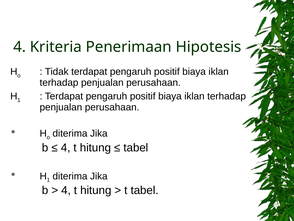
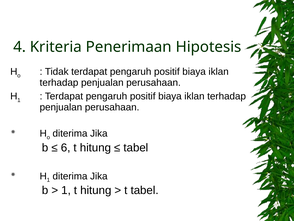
4: 4 -> 6 (66, 147)
4: 4 -> 1 (66, 190)
